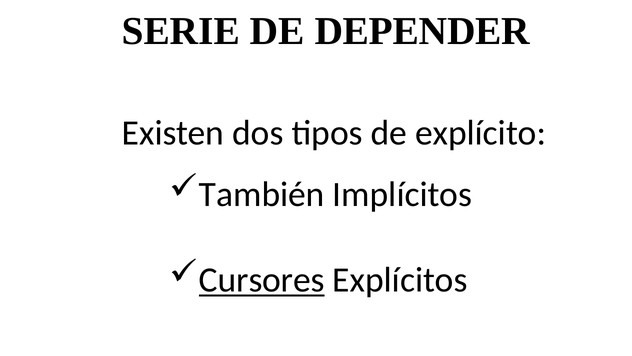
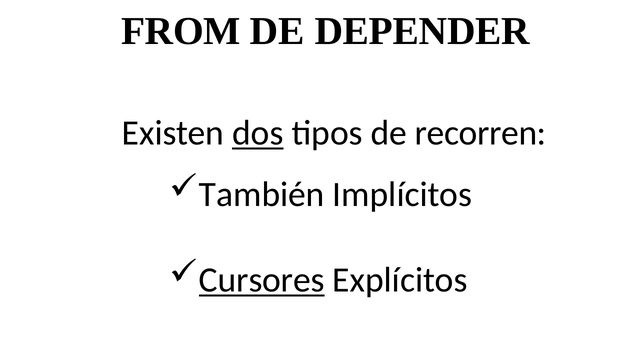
SERIE: SERIE -> FROM (181, 31)
dos underline: none -> present (258, 133)
explícito: explícito -> recorren (481, 133)
